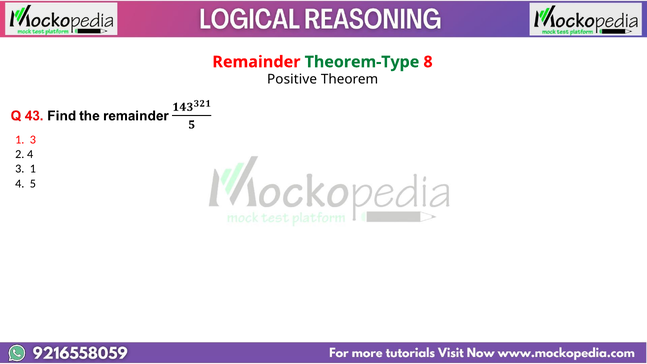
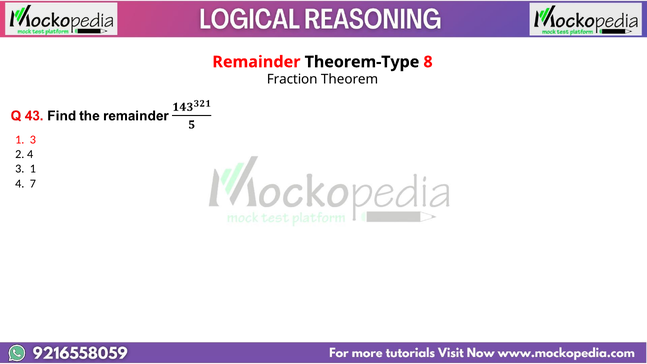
Theorem-Type colour: green -> black (362, 62)
Positive: Positive -> Fraction (292, 80)
5: 5 -> 7 (33, 183)
